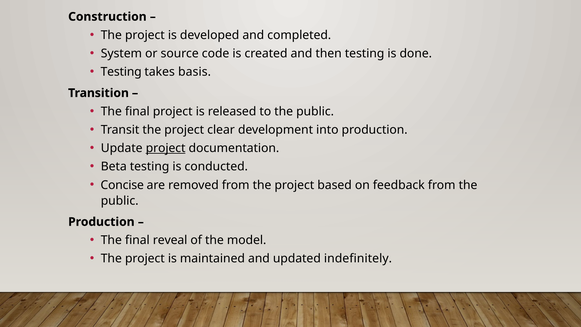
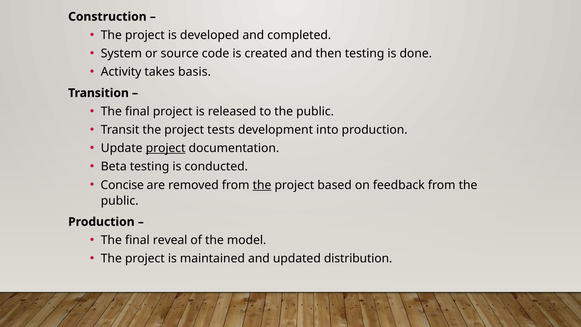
Testing: Testing -> Activity (121, 72)
clear: clear -> tests (221, 130)
the underline: none -> present (262, 185)
indefinitely: indefinitely -> distribution (358, 259)
